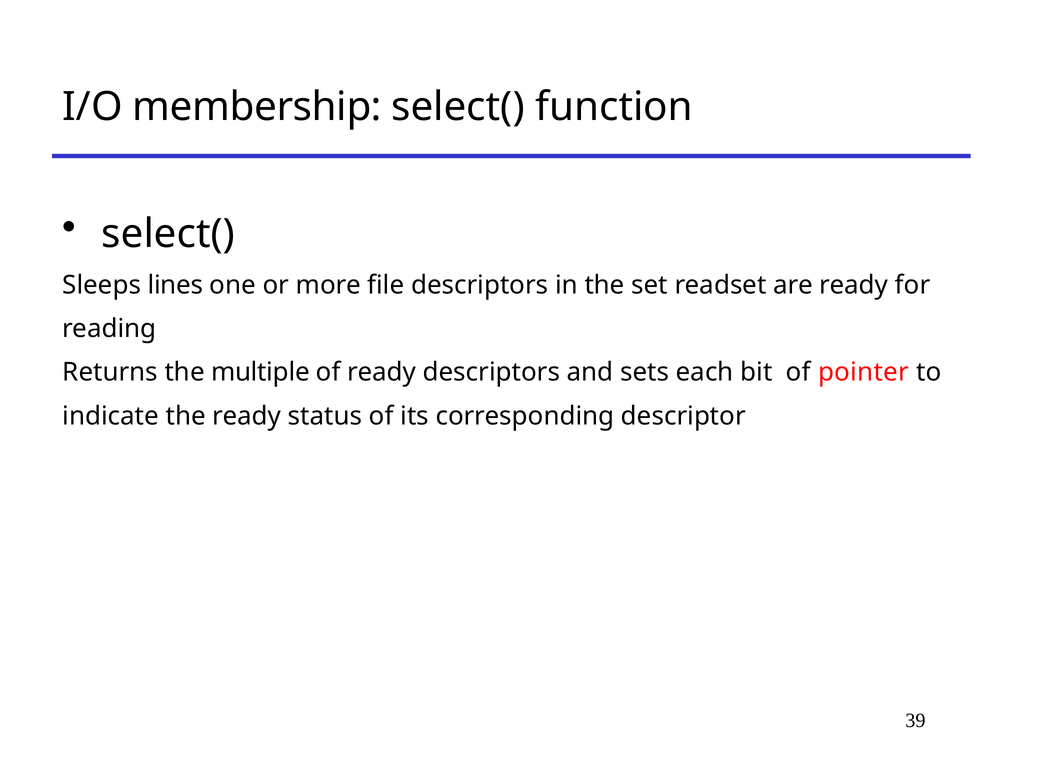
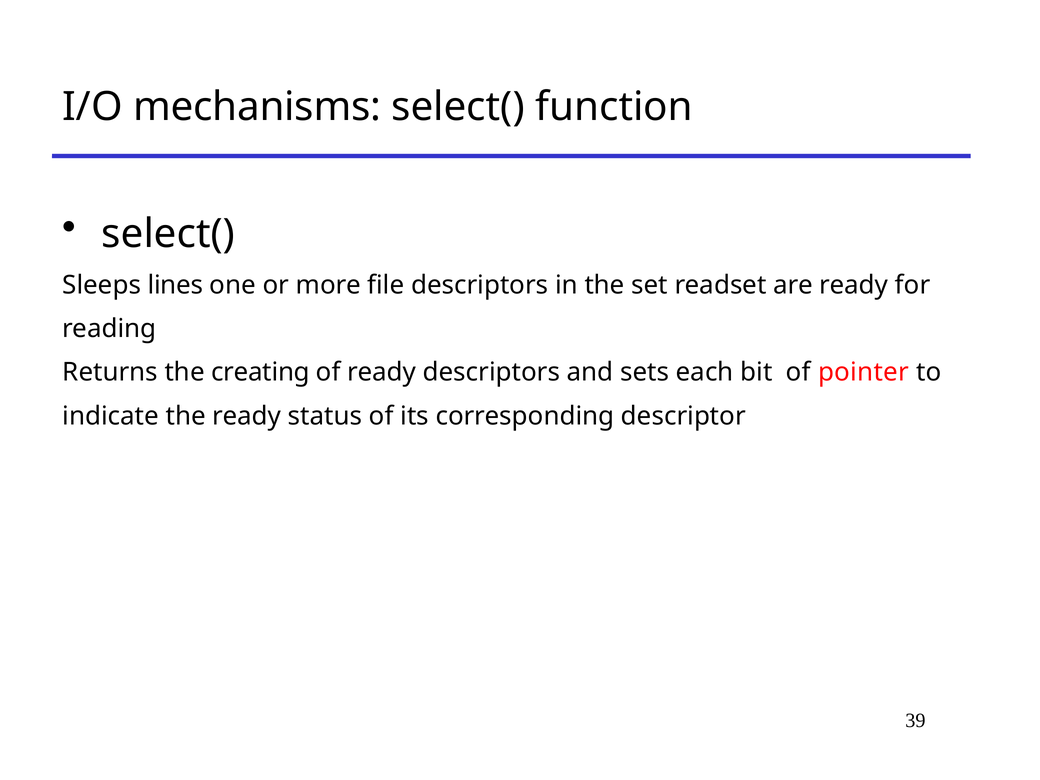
membership: membership -> mechanisms (257, 107)
multiple: multiple -> creating (260, 372)
